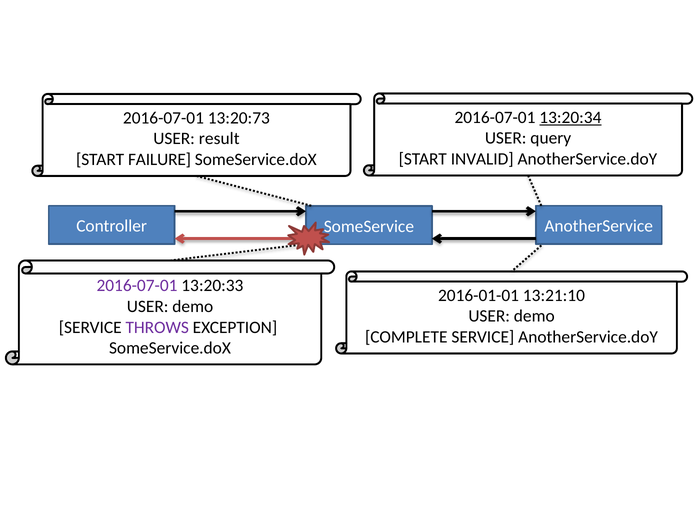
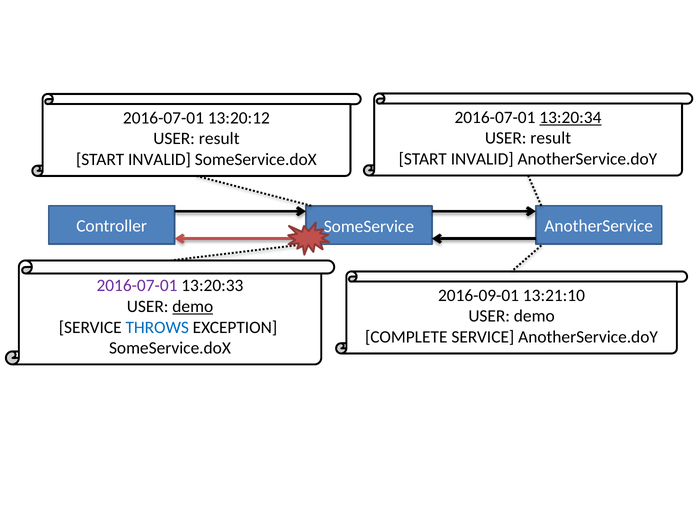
13:20:73: 13:20:73 -> 13:20:12 (239, 118)
query: query -> result (551, 138)
FAILURE: FAILURE -> INVALID (159, 160)
2016-01-01: 2016-01-01 -> 2016-09-01 (479, 295)
demo underline: none -> present (193, 307)
THROWS colour: purple -> blue (157, 327)
